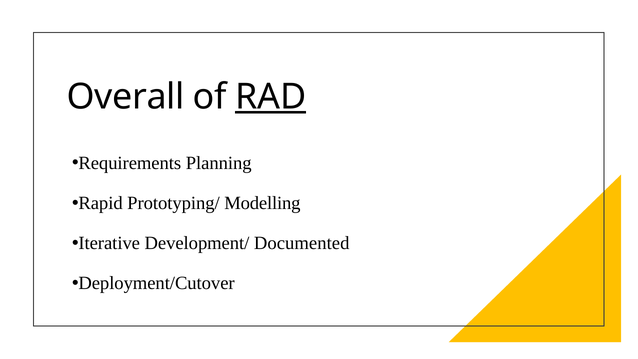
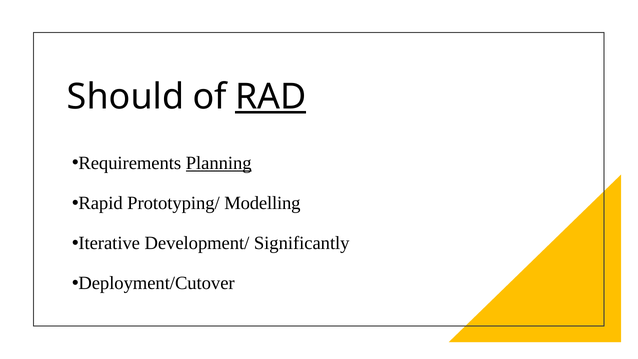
Overall: Overall -> Should (126, 97)
Planning underline: none -> present (219, 163)
Documented: Documented -> Significantly (302, 243)
